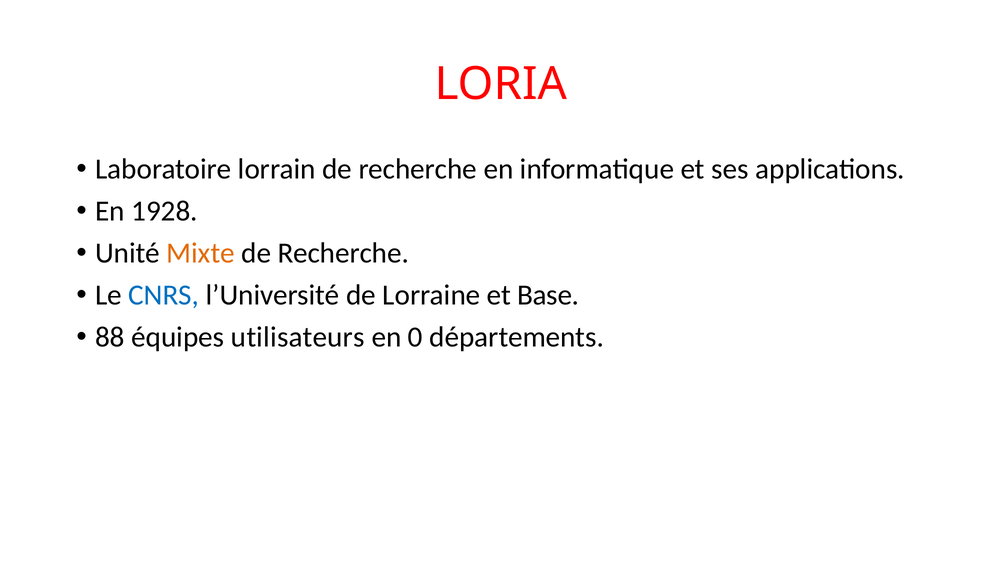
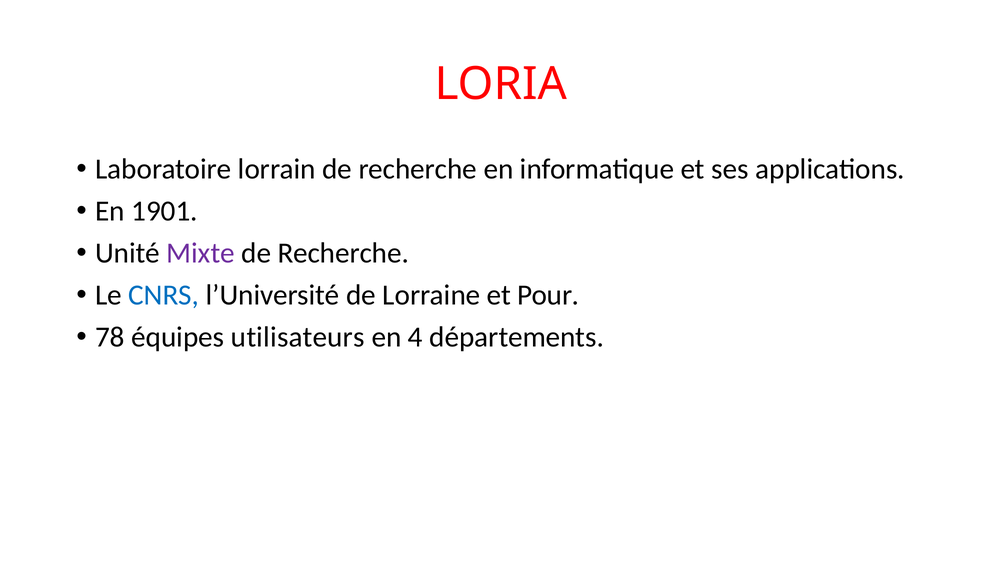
1928: 1928 -> 1901 (165, 211)
Mixte colour: orange -> purple (201, 253)
Base: Base -> Pour (548, 295)
88: 88 -> 78 (110, 337)
0: 0 -> 4 (415, 337)
